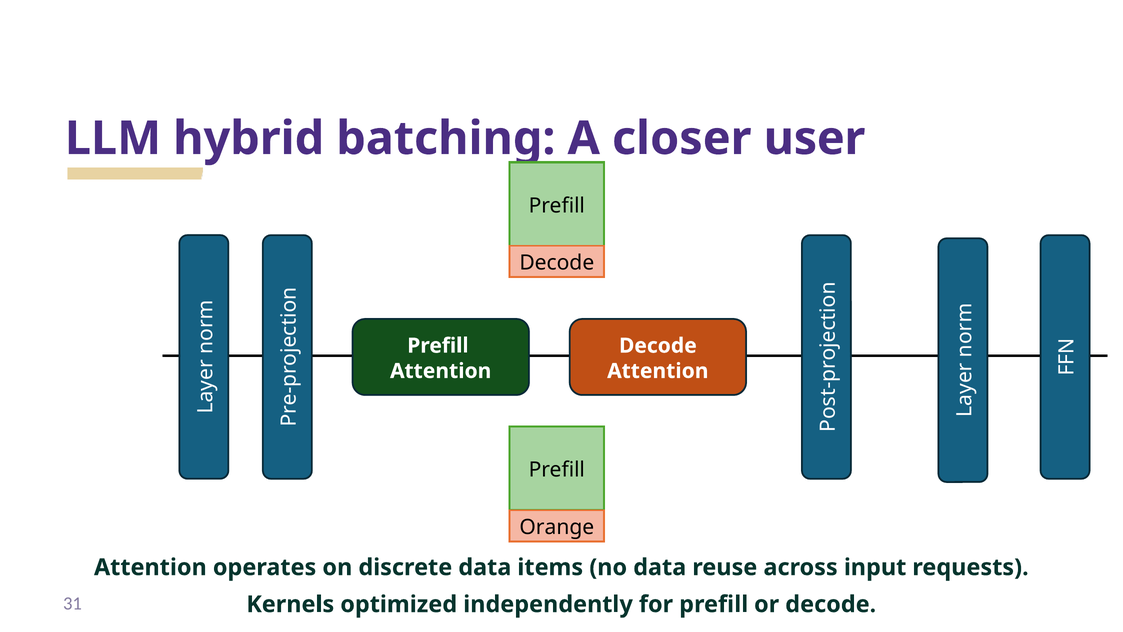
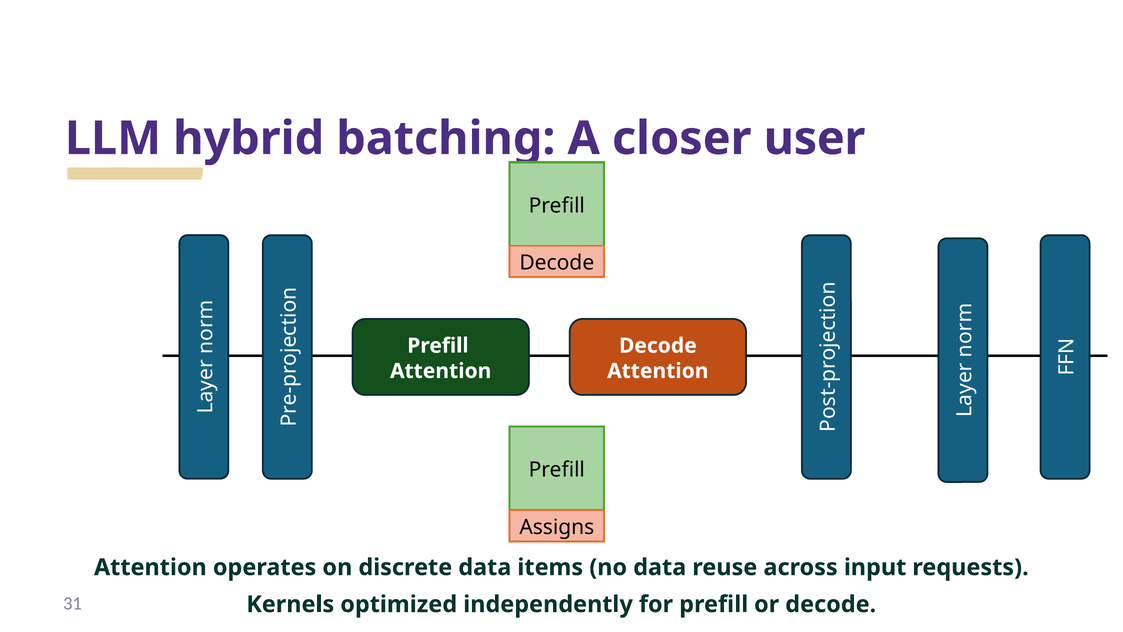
Orange: Orange -> Assigns (557, 527)
